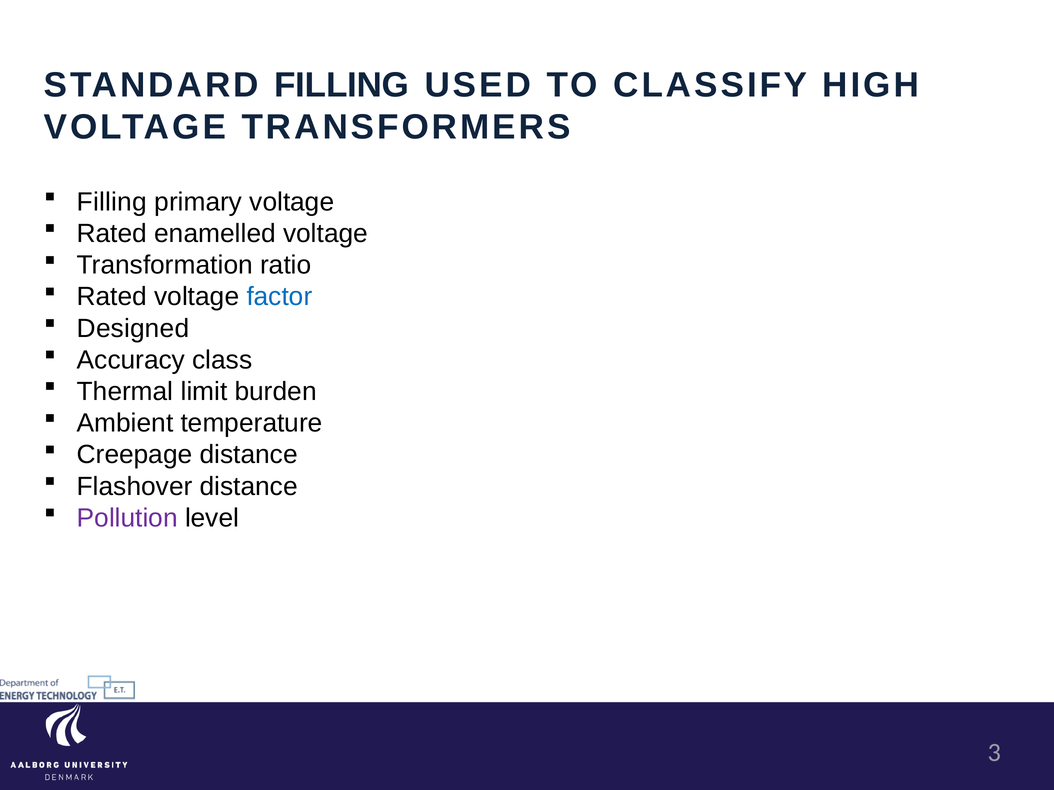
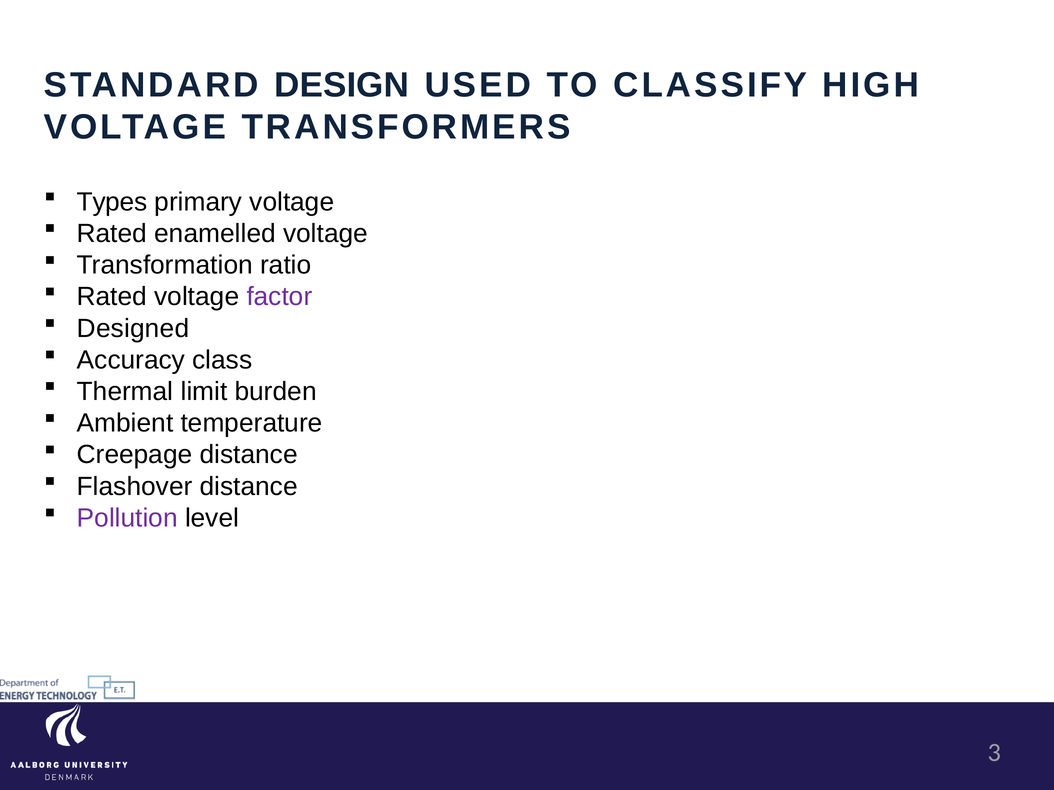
STANDARD FILLING: FILLING -> DESIGN (342, 85)
Filling: Filling -> Types (112, 202)
factor colour: blue -> purple (279, 297)
